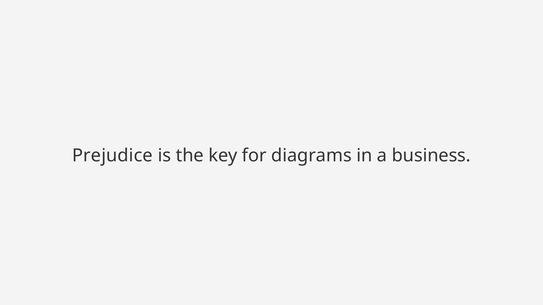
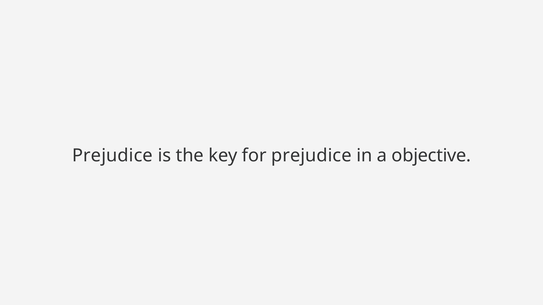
for diagrams: diagrams -> prejudice (311, 156)
business: business -> objective (431, 156)
